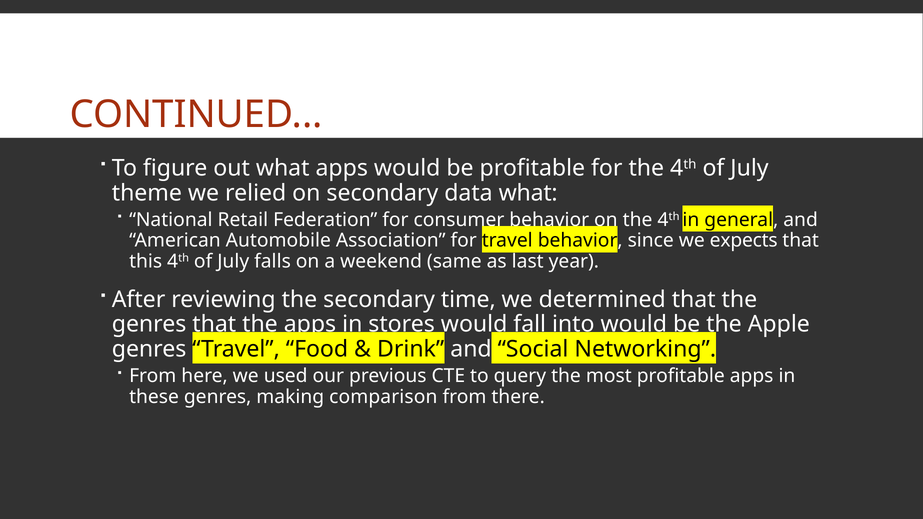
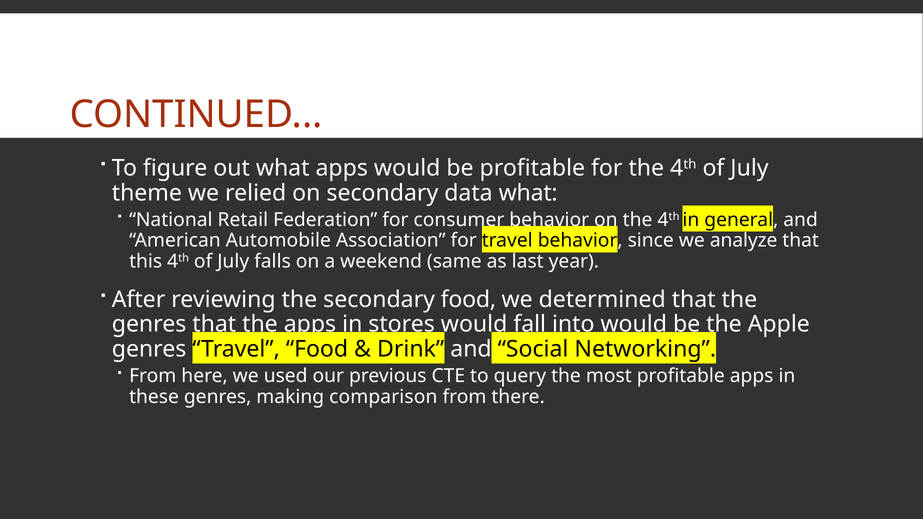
expects: expects -> analyze (744, 241)
secondary time: time -> food (468, 300)
